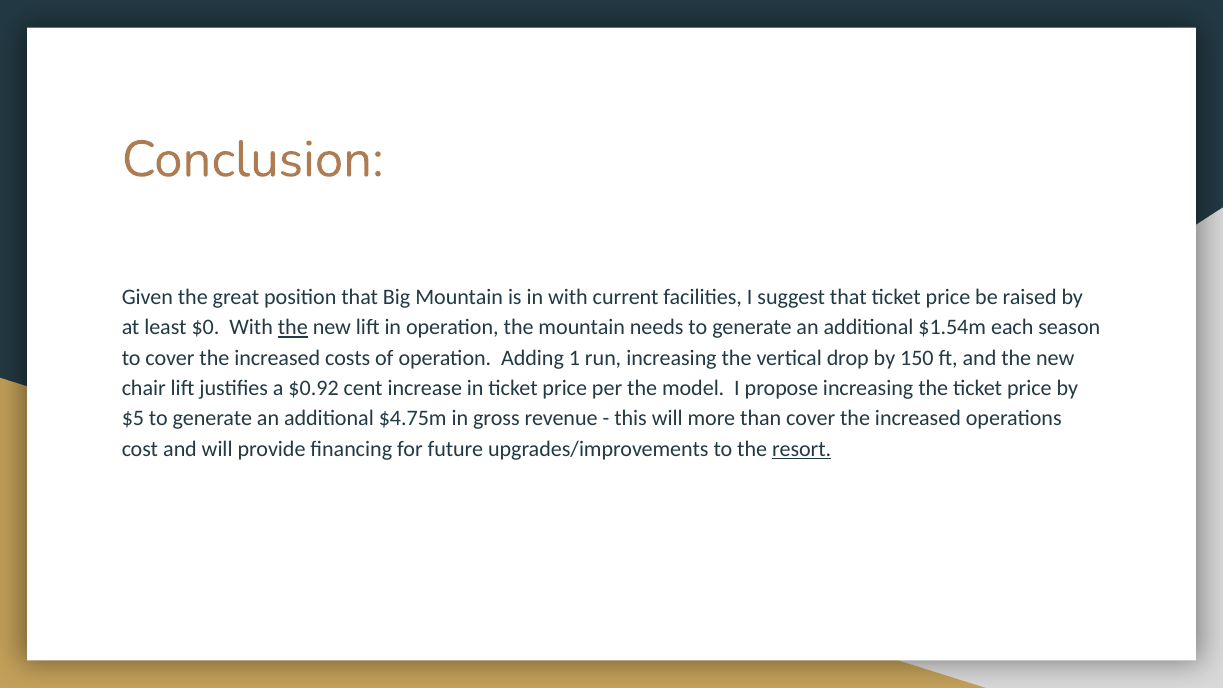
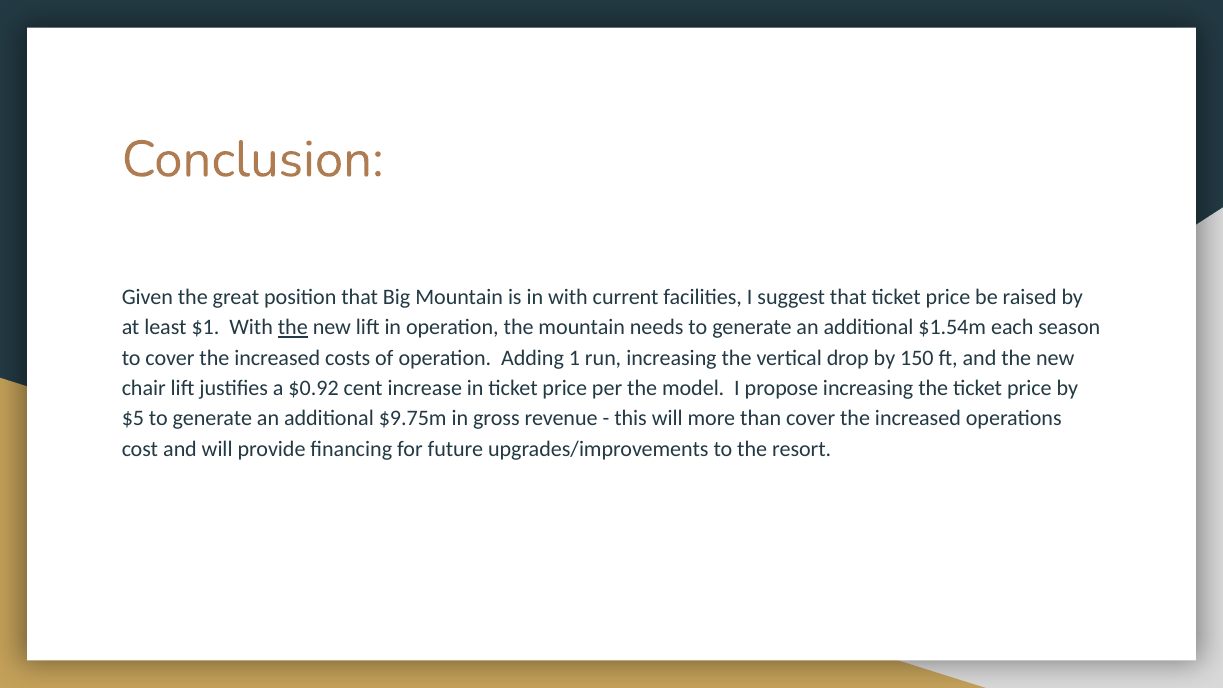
$0: $0 -> $1 (206, 327)
$4.75m: $4.75m -> $9.75m (413, 418)
resort underline: present -> none (802, 449)
